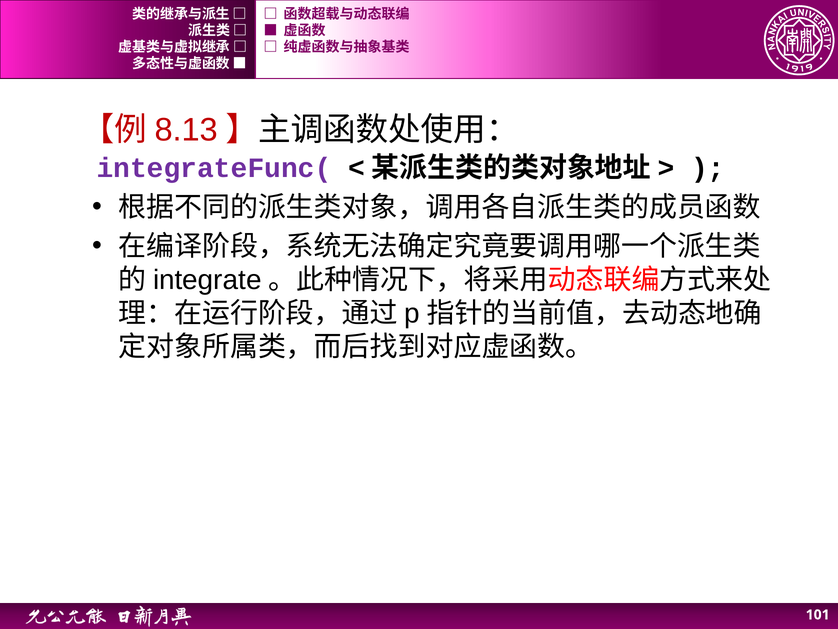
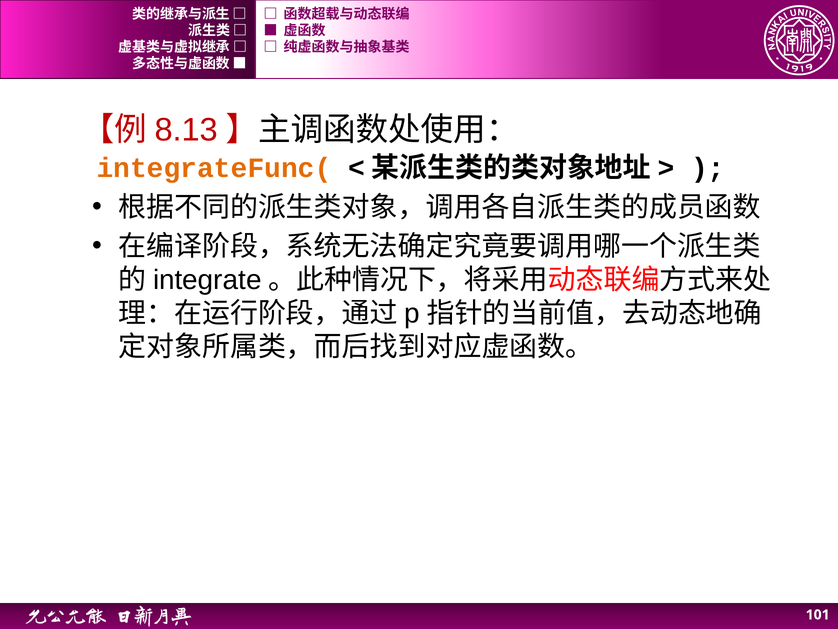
integrateFunc( colour: purple -> orange (214, 168)
